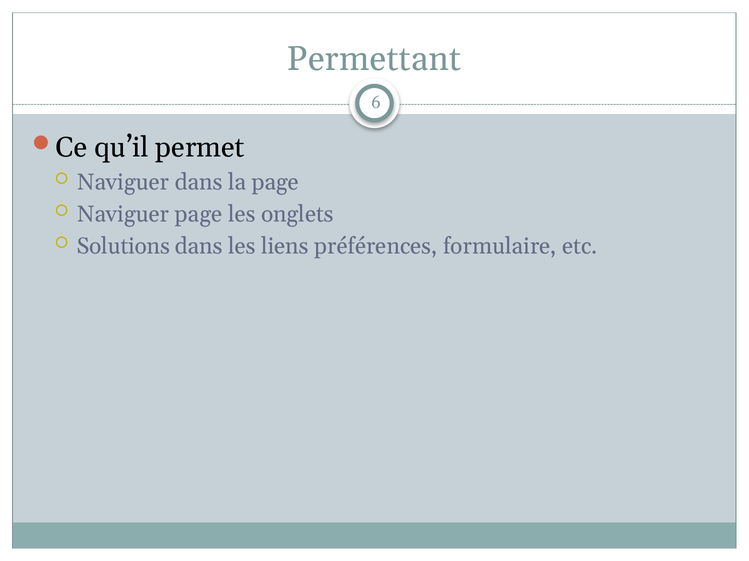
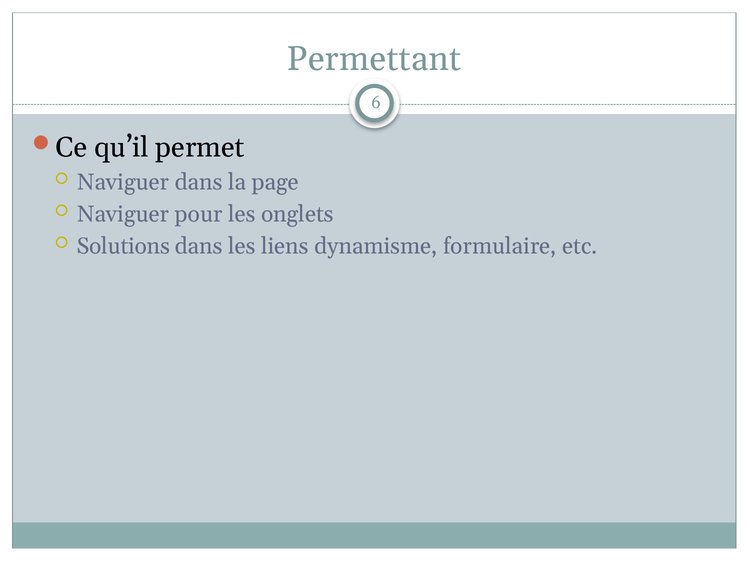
Naviguer page: page -> pour (199, 214)
préférences: préférences -> dynamisme (376, 246)
